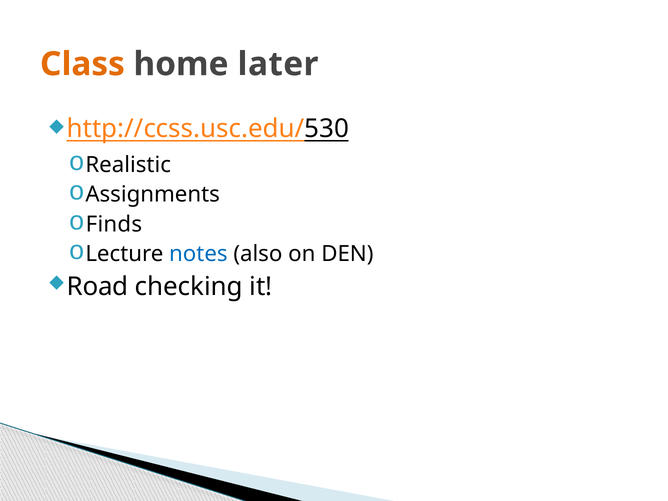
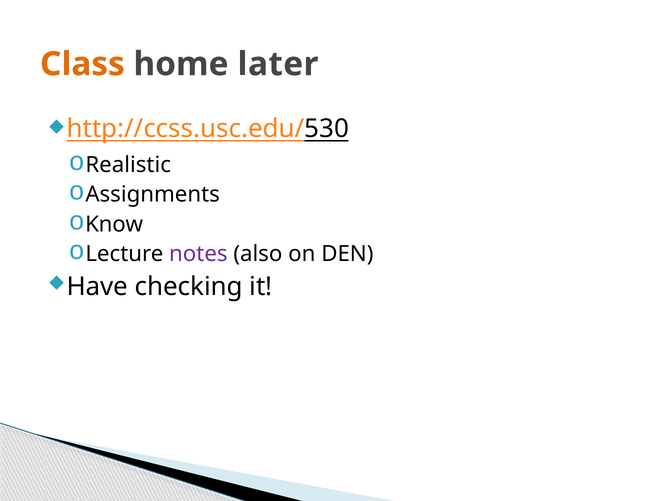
Finds: Finds -> Know (114, 224)
notes colour: blue -> purple (198, 254)
Road: Road -> Have (97, 287)
